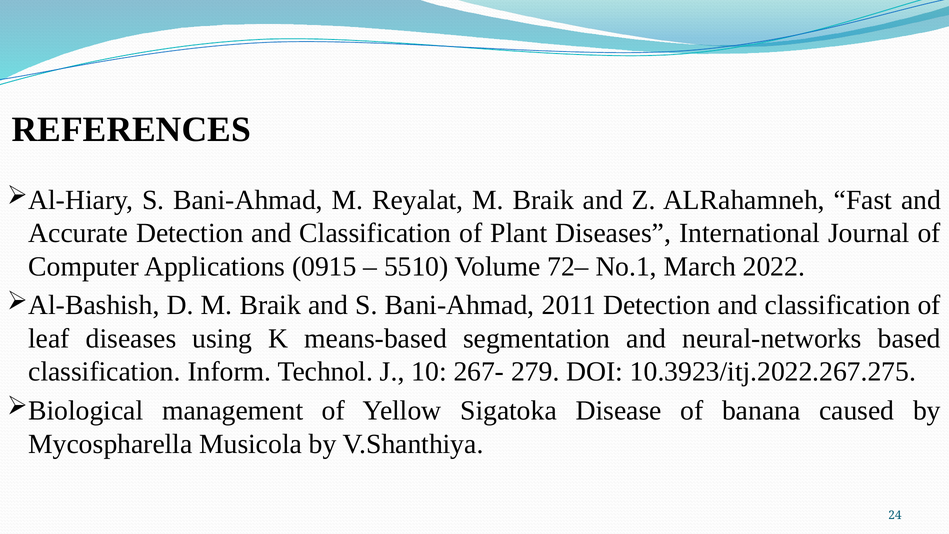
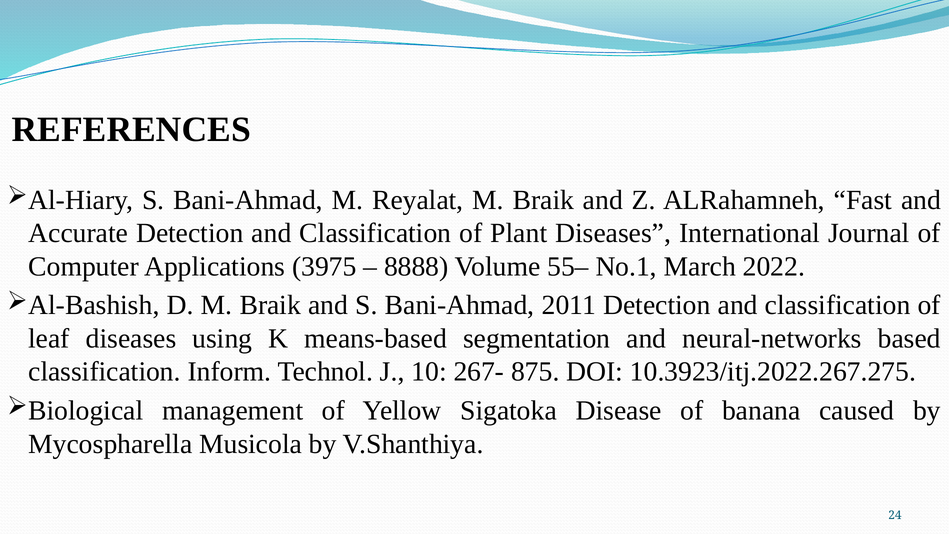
0915: 0915 -> 3975 (324, 266)
5510: 5510 -> 8888 (416, 266)
72–: 72– -> 55– (568, 266)
279: 279 -> 875 (535, 372)
